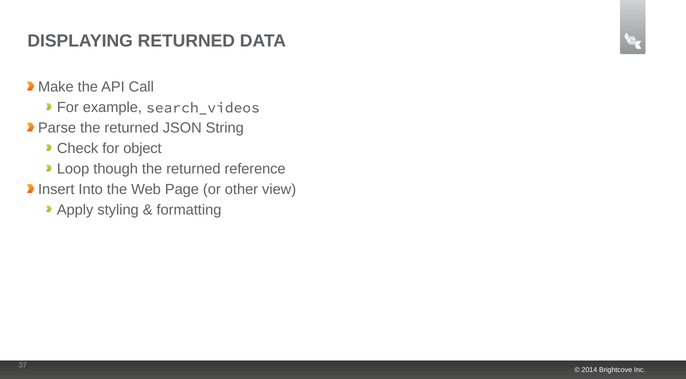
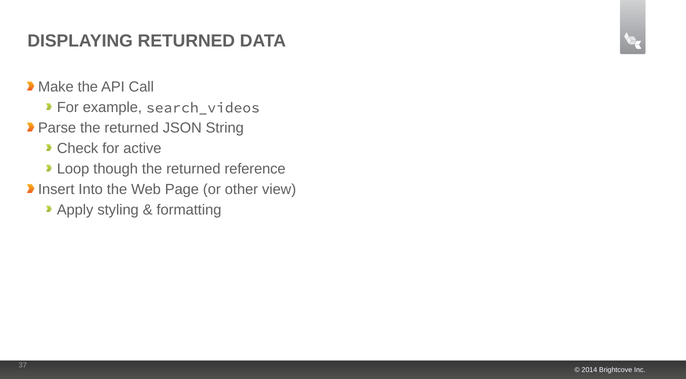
object: object -> active (142, 148)
